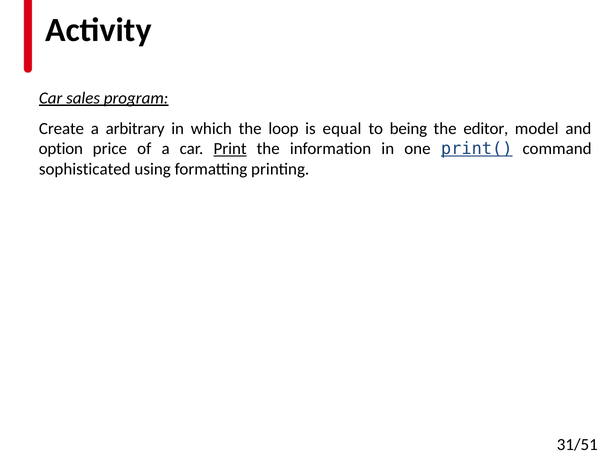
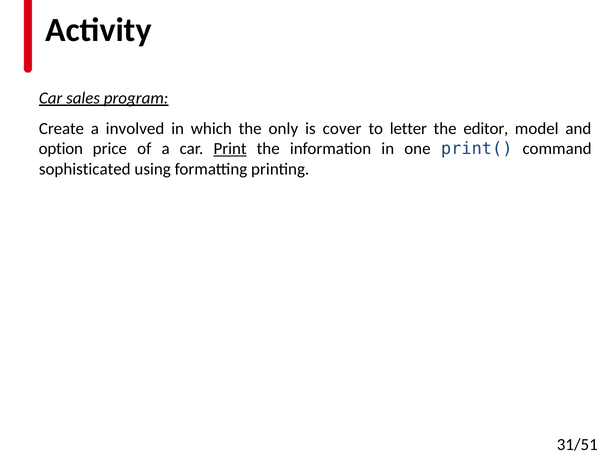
arbitrary: arbitrary -> involved (135, 129)
loop: loop -> only (283, 129)
equal: equal -> cover (342, 129)
being: being -> letter (408, 129)
print( underline: present -> none (477, 149)
